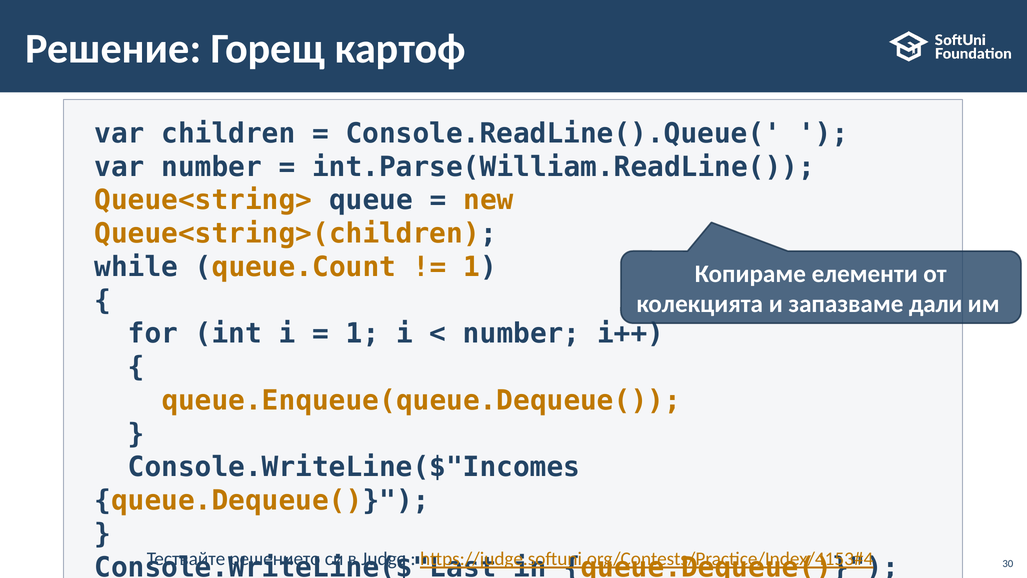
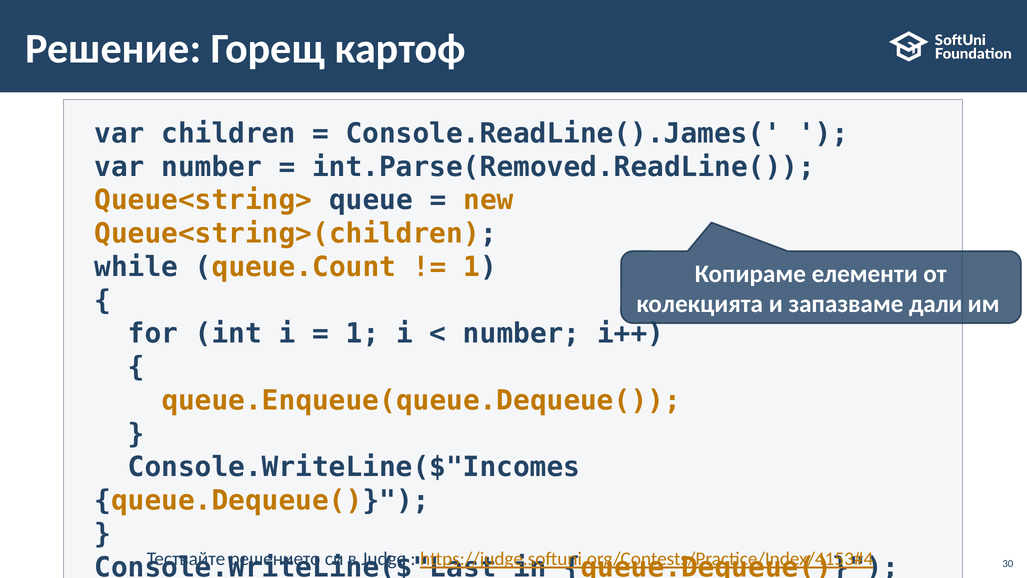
Console.ReadLine().Queue(: Console.ReadLine().Queue( -> Console.ReadLine().James( (563, 133)
int.Parse(William.ReadLine(: int.Parse(William.ReadLine( -> int.Parse(Removed.ReadLine( (564, 167)
